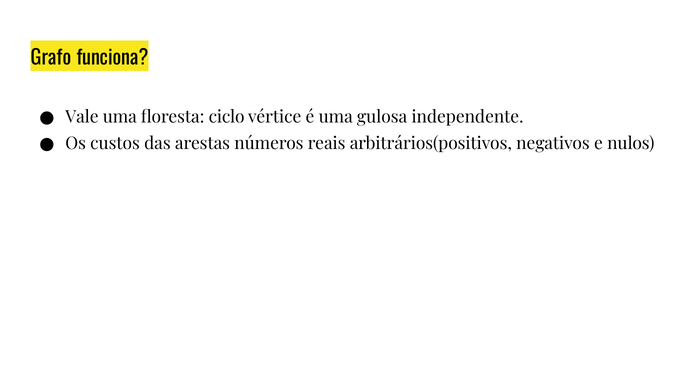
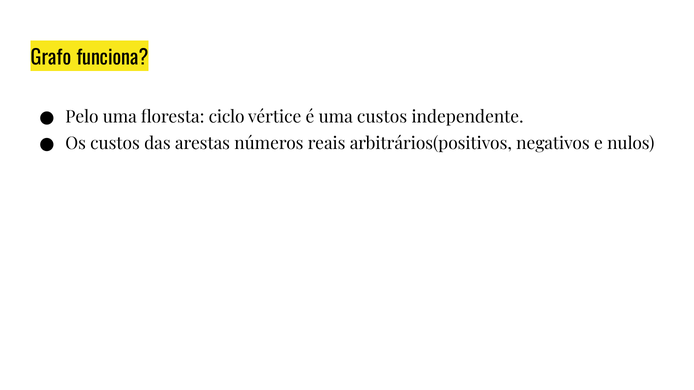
Vale: Vale -> Pelo (82, 117)
uma gulosa: gulosa -> custos (382, 117)
